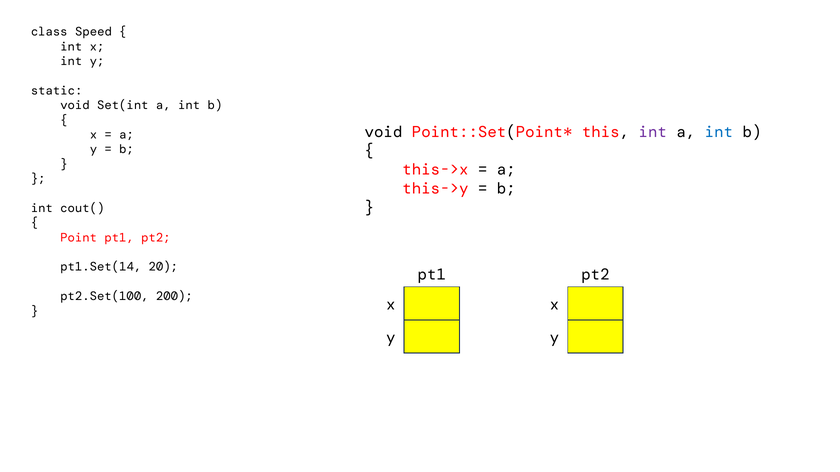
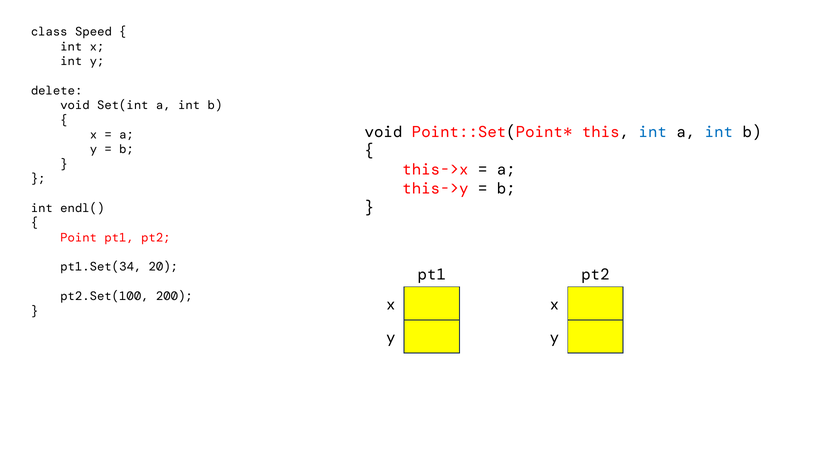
static: static -> delete (57, 91)
int colour: purple -> blue (653, 132)
cout(: cout( -> endl( (82, 208)
pt1.Set(14: pt1.Set(14 -> pt1.Set(34 (101, 267)
